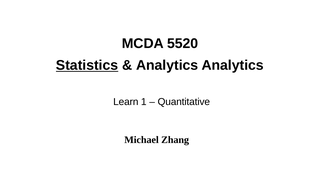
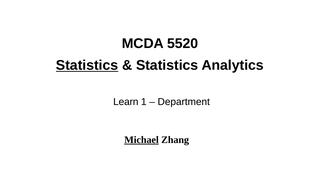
Analytics: Analytics -> Statistics (167, 65)
Quantitative: Quantitative -> Department (184, 102)
Michael underline: none -> present (142, 140)
